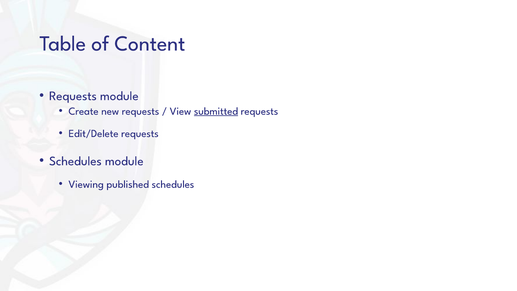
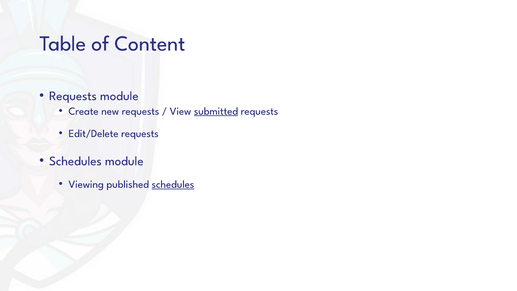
schedules underline: none -> present (173, 184)
